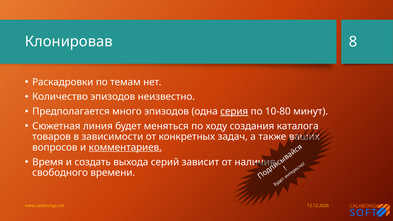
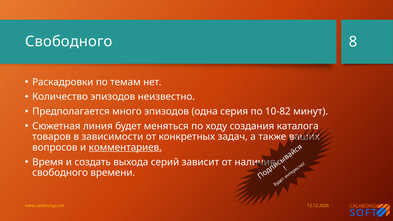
Клонировав: Клонировав -> Свободного (69, 42)
серия underline: present -> none (234, 111)
10-80: 10-80 -> 10-82 (278, 111)
